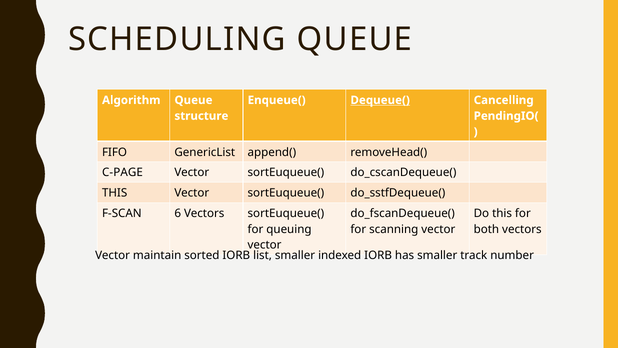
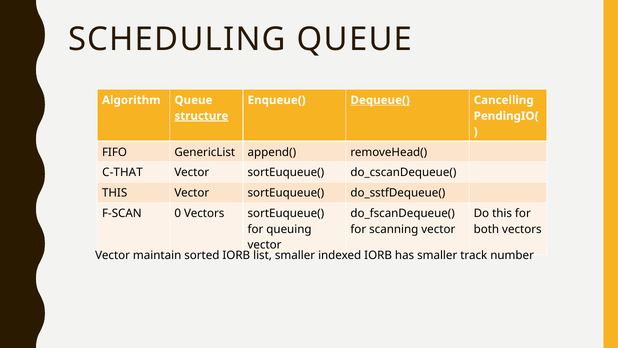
structure underline: none -> present (201, 116)
C-PAGE: C-PAGE -> C-THAT (122, 172)
6: 6 -> 0 (178, 213)
